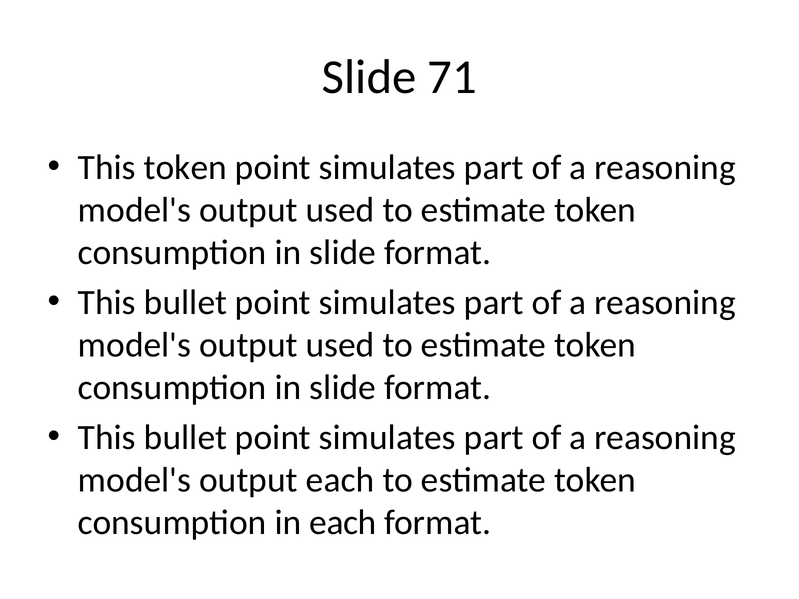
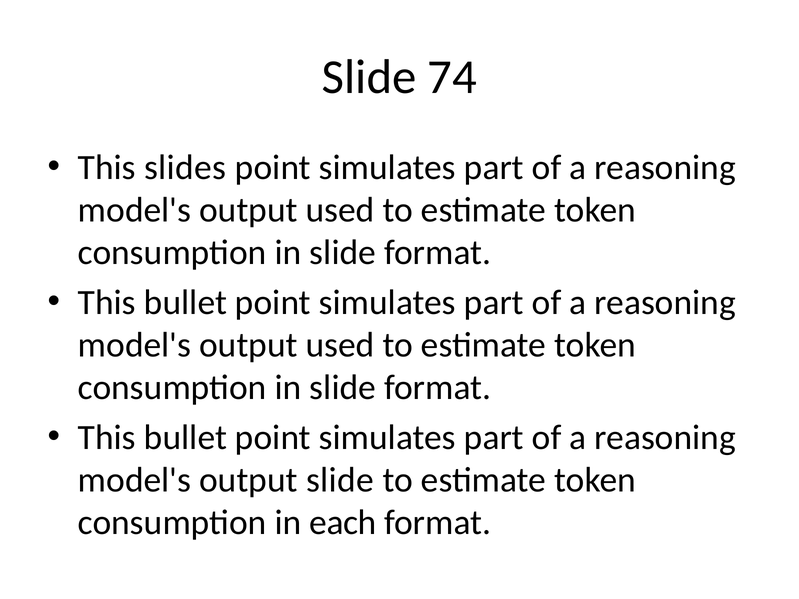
71: 71 -> 74 (452, 77)
This token: token -> slides (185, 168)
output each: each -> slide (340, 480)
